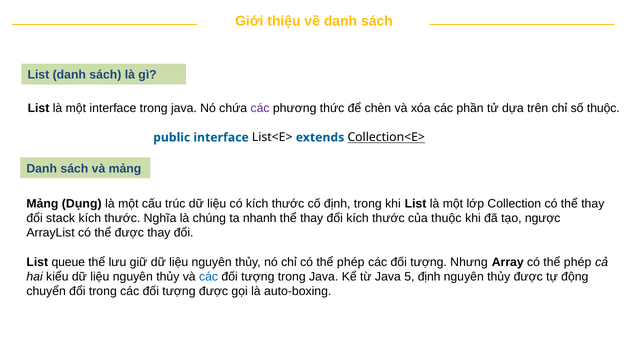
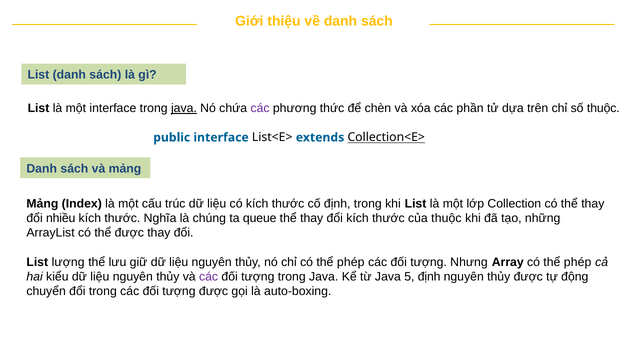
java underline: none -> present (184, 108)
Dụng: Dụng -> Index (82, 204)
stack: stack -> nhiều (61, 218)
nhanh: nhanh -> queue (260, 218)
ngược: ngược -> những (543, 218)
queue: queue -> lượng (68, 262)
các colour: blue -> purple (209, 277)
